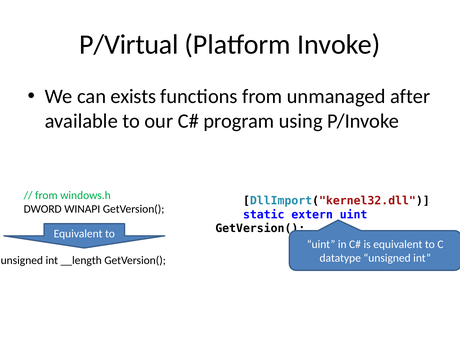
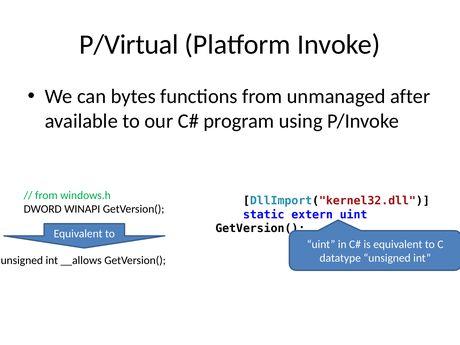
exists: exists -> bytes (133, 96)
__length: __length -> __allows (81, 260)
